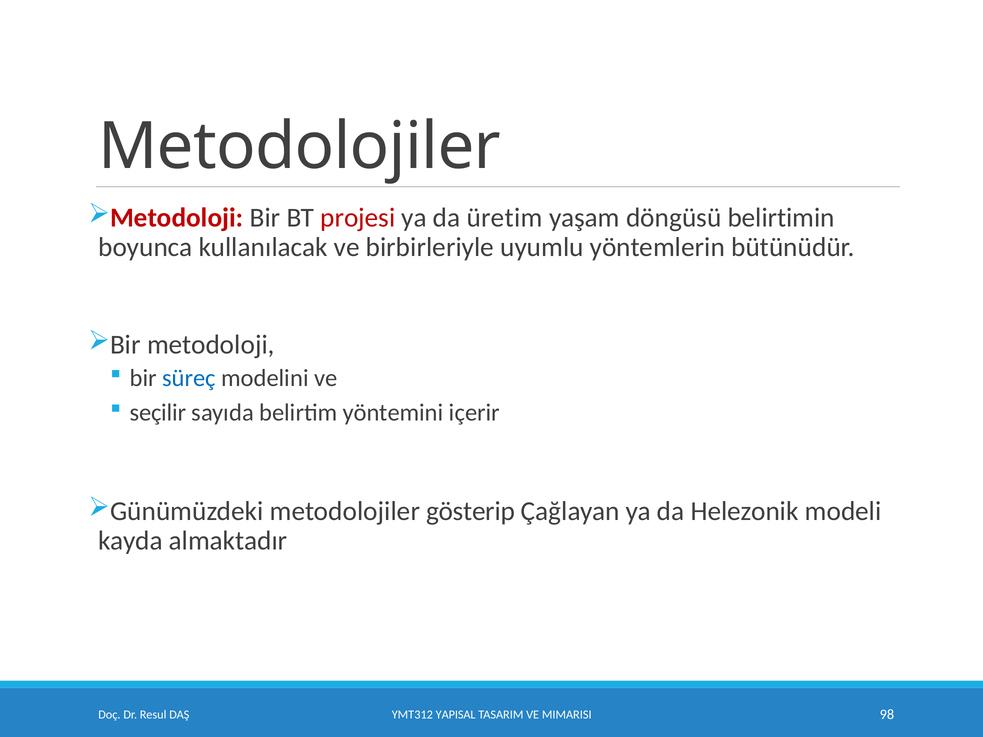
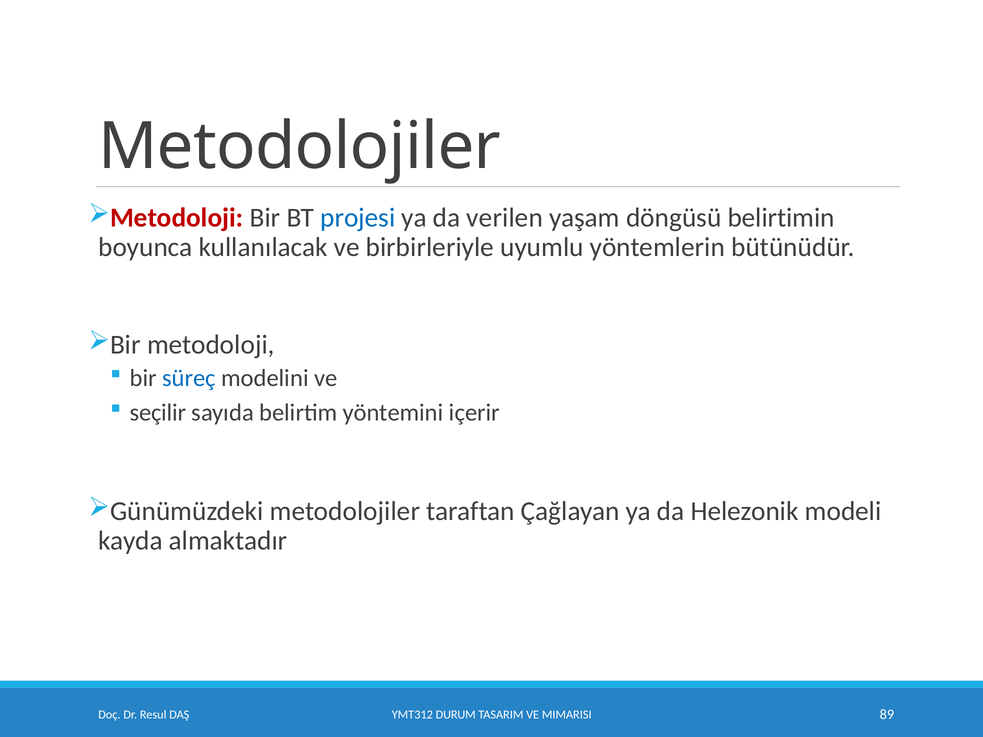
projesi colour: red -> blue (358, 218)
üretim: üretim -> verilen (505, 218)
gösterip: gösterip -> taraftan (470, 511)
YAPISAL: YAPISAL -> DURUM (456, 715)
98: 98 -> 89 (887, 715)
